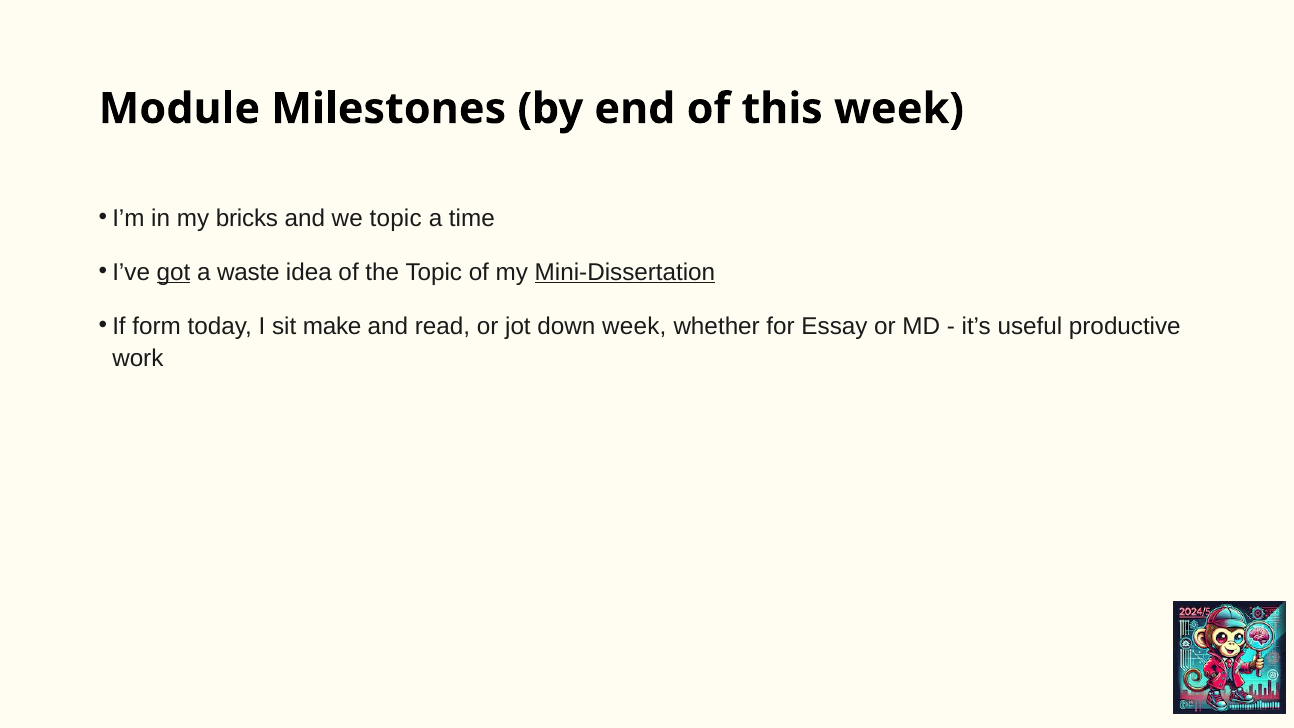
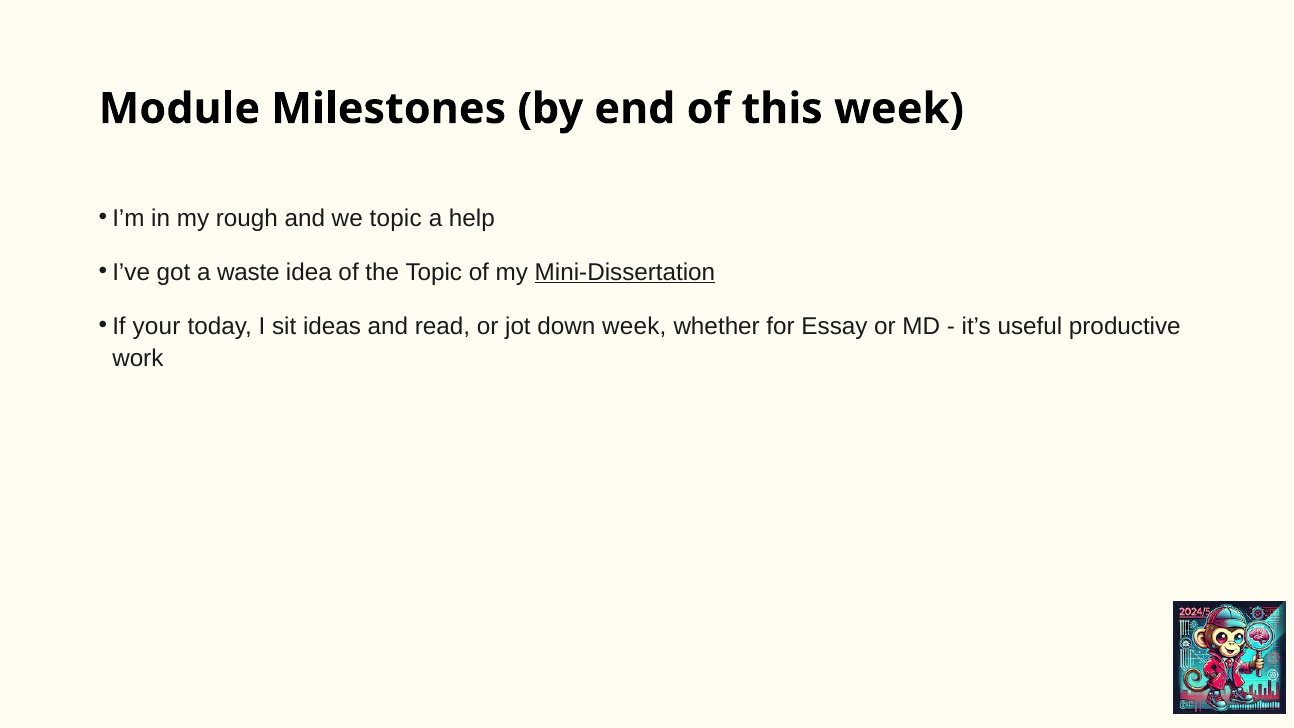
bricks: bricks -> rough (247, 218)
time: time -> help (472, 218)
got underline: present -> none (174, 272)
form: form -> your (157, 326)
make: make -> ideas (332, 326)
